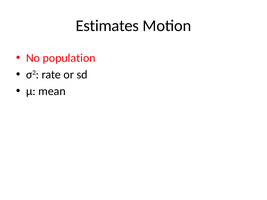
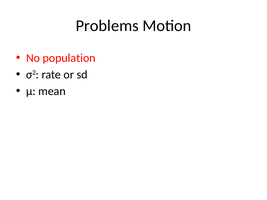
Estimates: Estimates -> Problems (107, 26)
